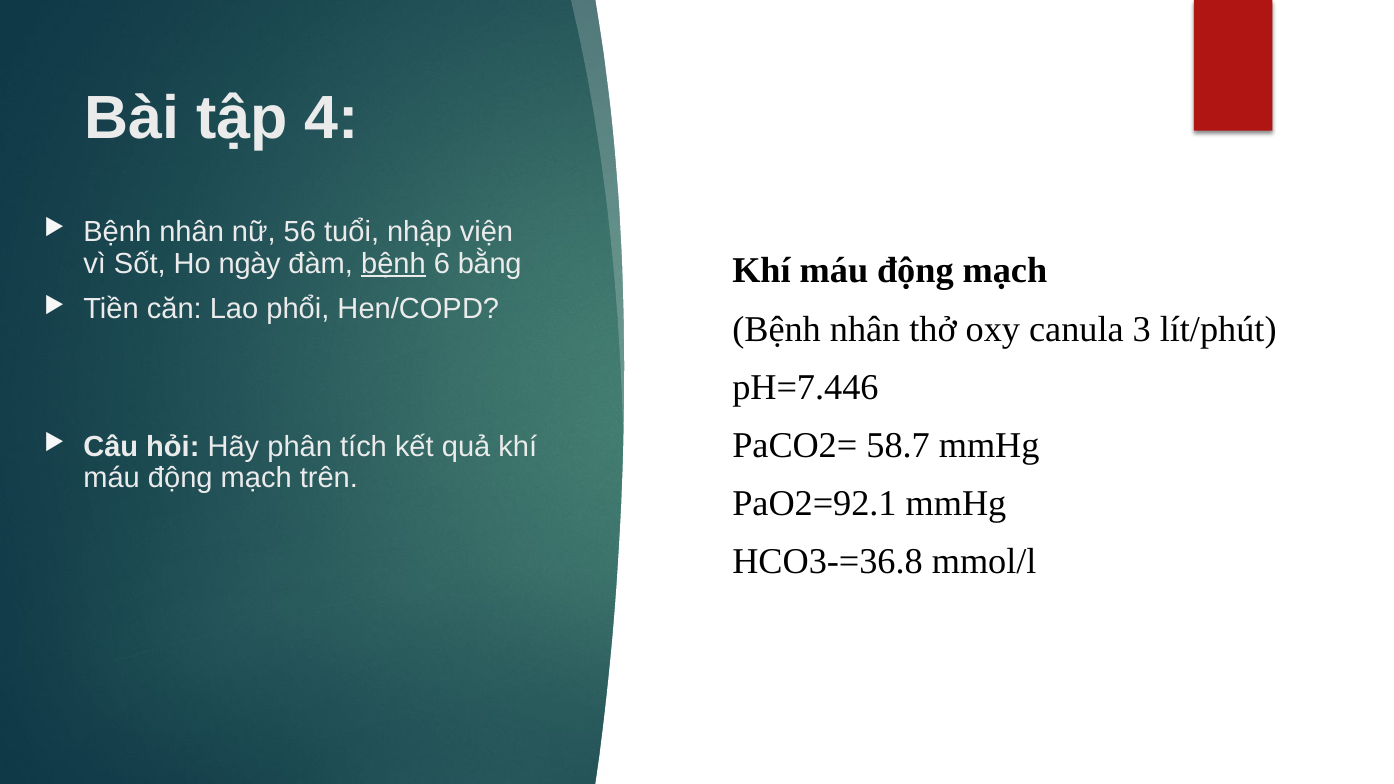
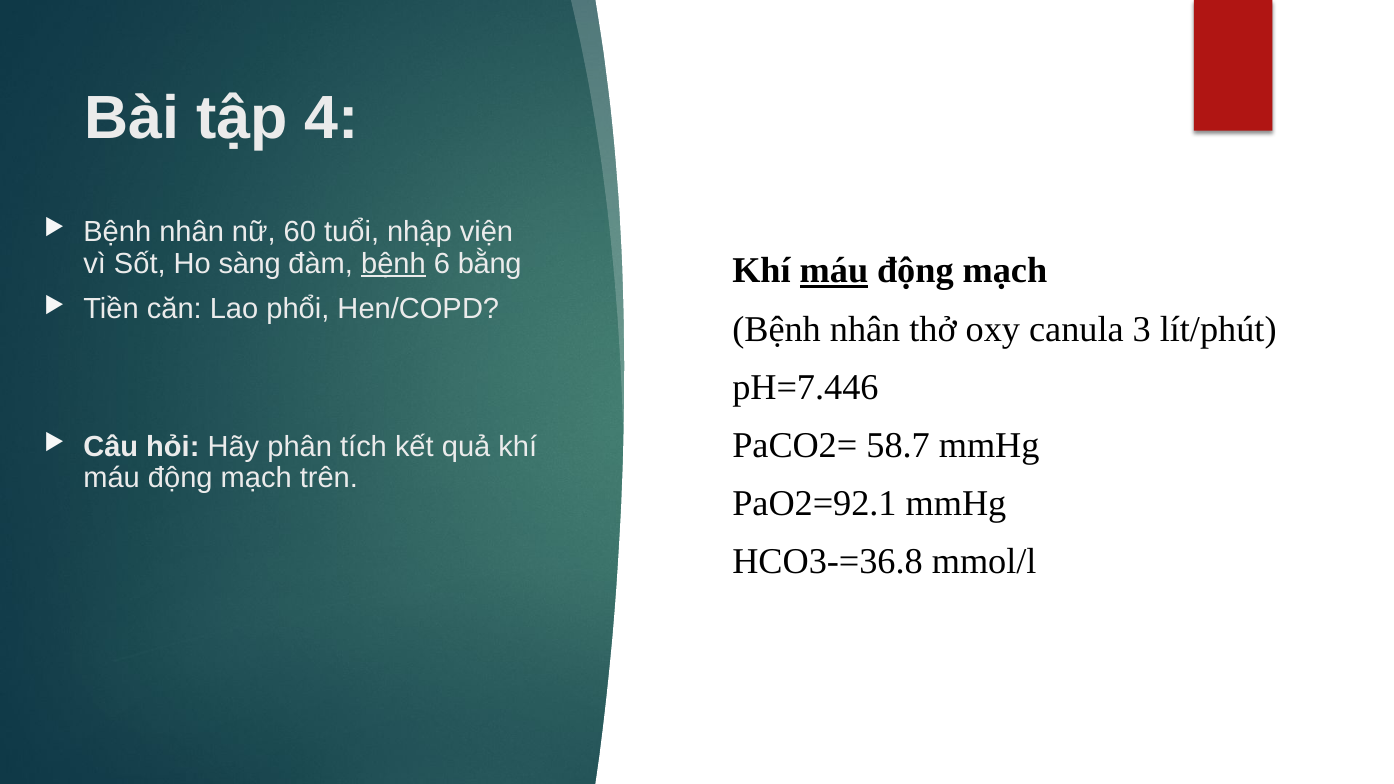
56: 56 -> 60 (300, 232)
ngày: ngày -> sàng (250, 264)
máu underline: none -> present (834, 271)
